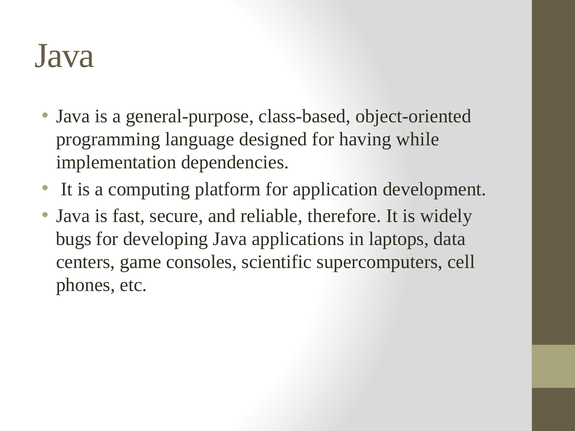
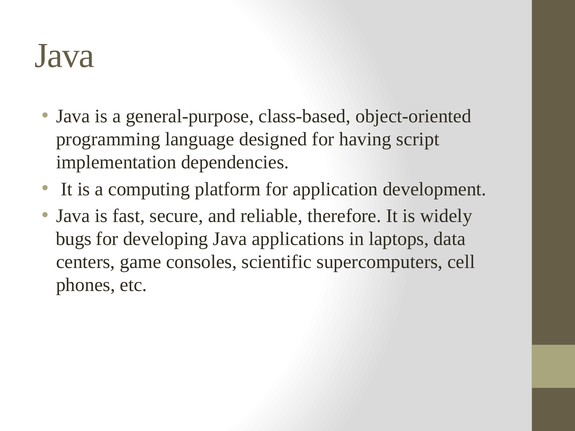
while: while -> script (418, 139)
